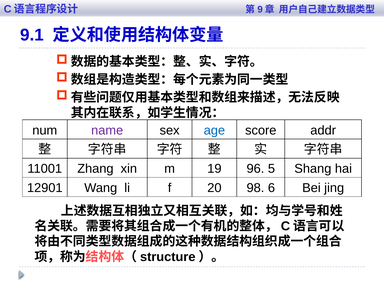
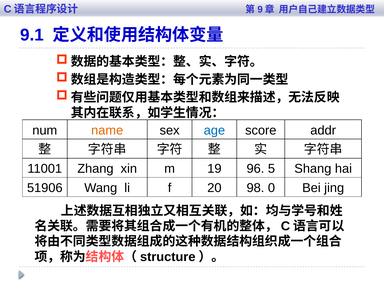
name colour: purple -> orange (107, 130)
12901: 12901 -> 51906 (45, 188)
6: 6 -> 0 (271, 188)
